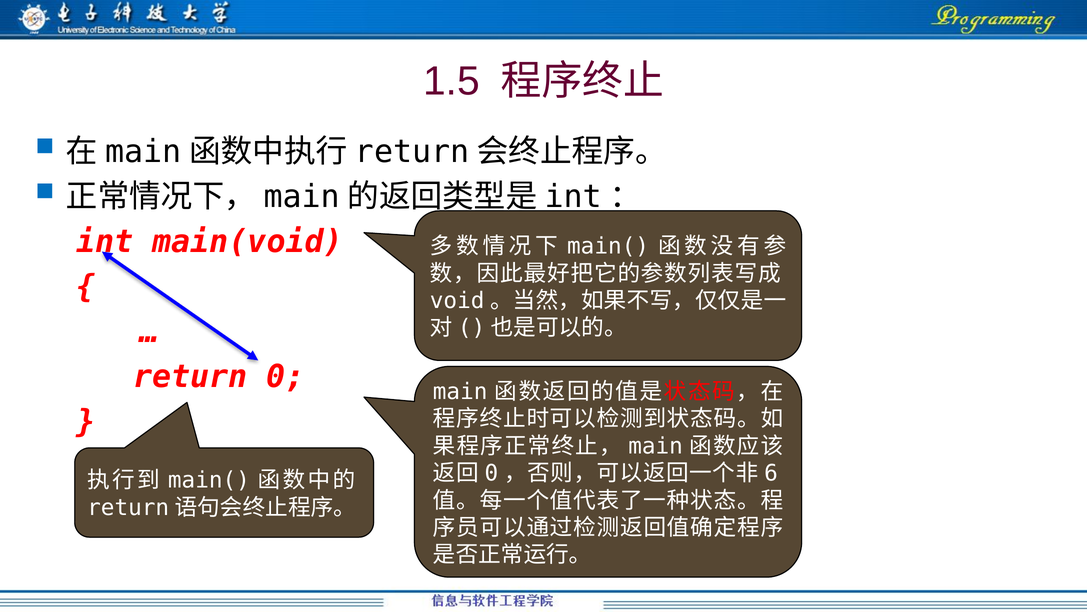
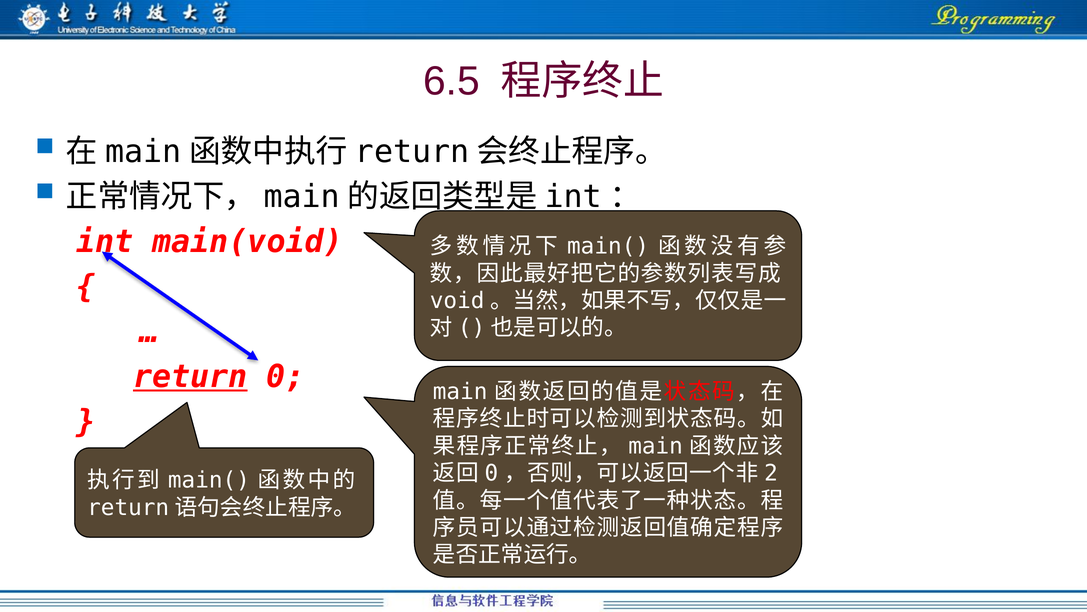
1.5: 1.5 -> 6.5 (451, 81)
return underline: none -> present (190, 377)
6: 6 -> 2 (771, 473)
